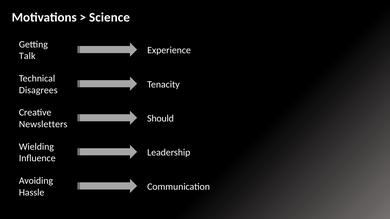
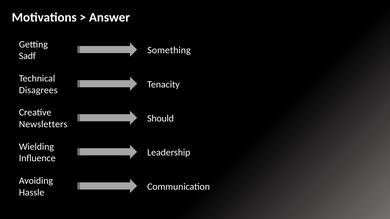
Science: Science -> Answer (110, 17)
Experience: Experience -> Something (169, 50)
Talk: Talk -> Sadf (27, 56)
